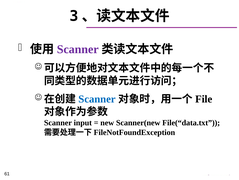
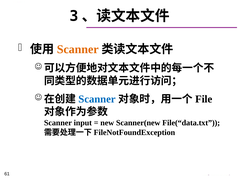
Scanner colour: purple -> orange (78, 49)
